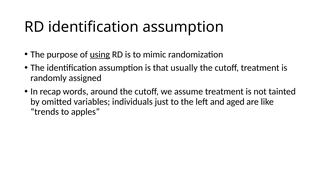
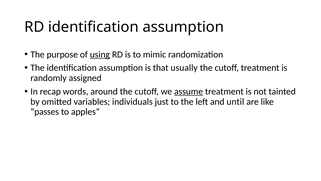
assume underline: none -> present (189, 91)
aged: aged -> until (235, 101)
trends: trends -> passes (45, 112)
